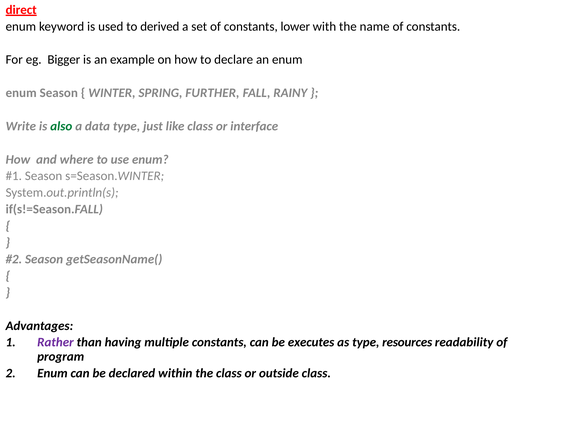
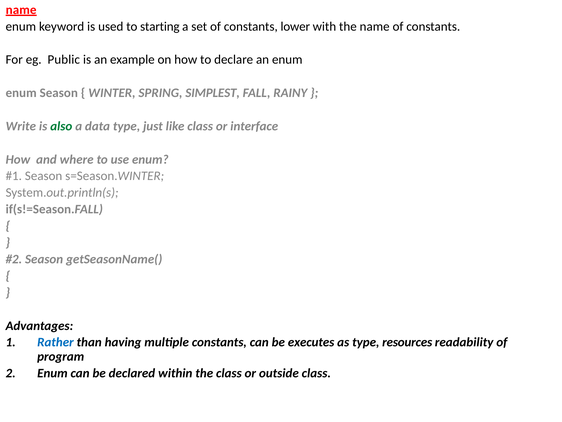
direct: direct -> name (21, 10)
derived: derived -> starting (160, 26)
Bigger: Bigger -> Public (64, 60)
FURTHER: FURTHER -> SIMPLEST (213, 93)
Rather colour: purple -> blue (55, 342)
